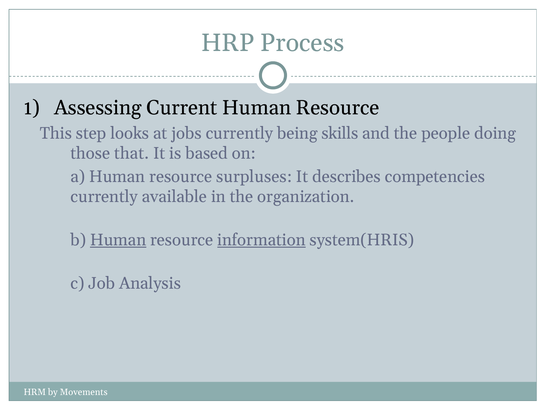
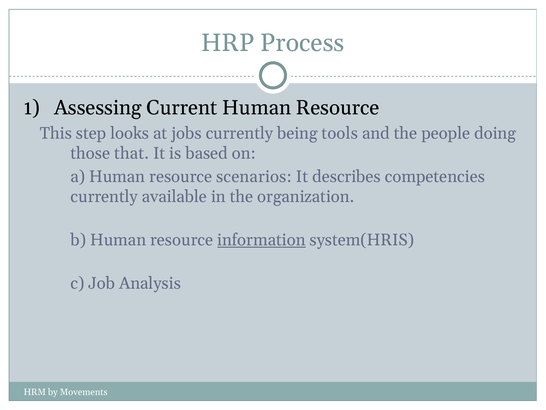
skills: skills -> tools (340, 133)
surpluses: surpluses -> scenarios (254, 176)
Human underline: present -> none (118, 240)
